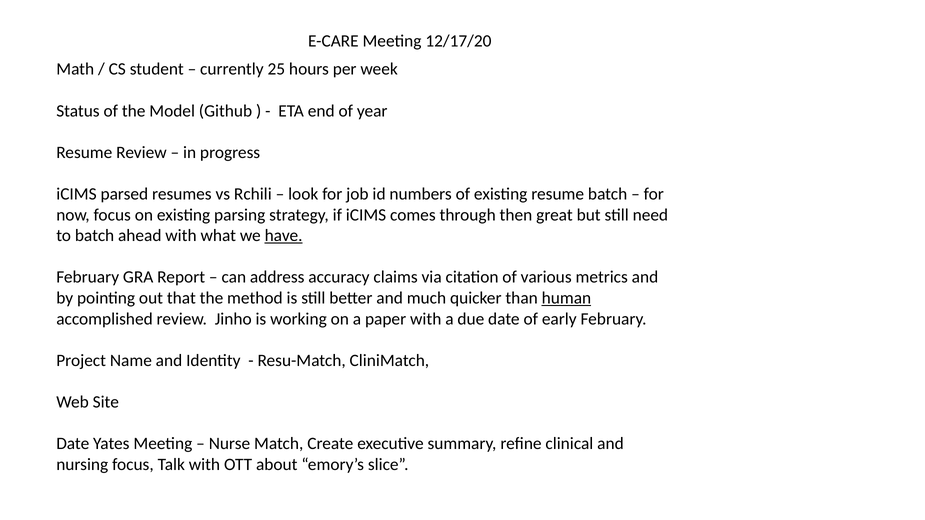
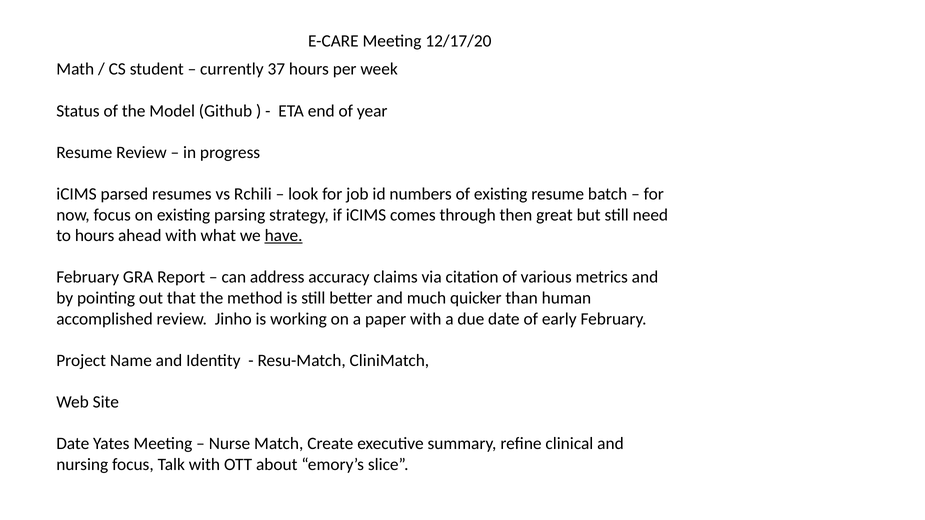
25: 25 -> 37 (276, 69)
to batch: batch -> hours (95, 236)
human underline: present -> none (566, 298)
